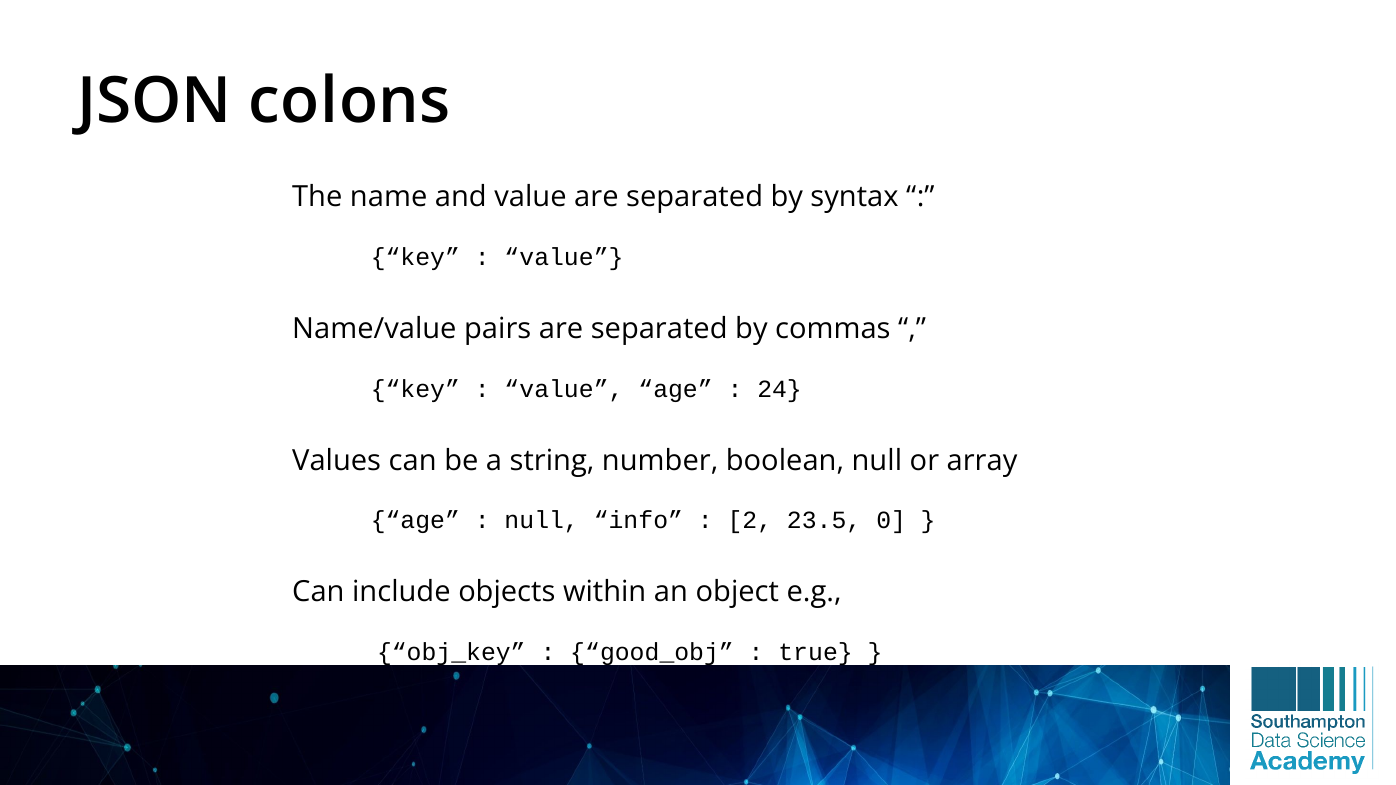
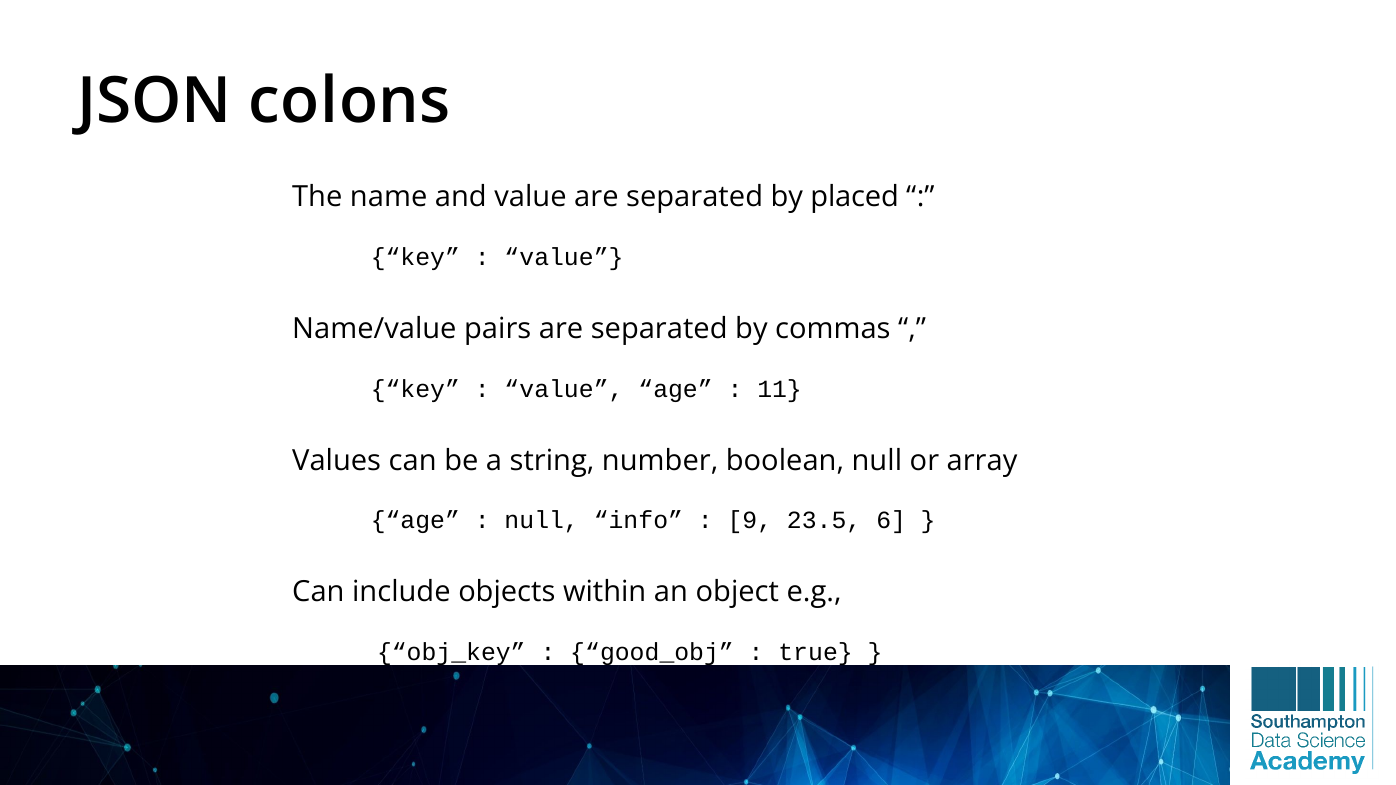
syntax: syntax -> placed (855, 197)
24: 24 -> 11 (780, 389)
2: 2 -> 9 (750, 521)
0: 0 -> 6 (891, 521)
